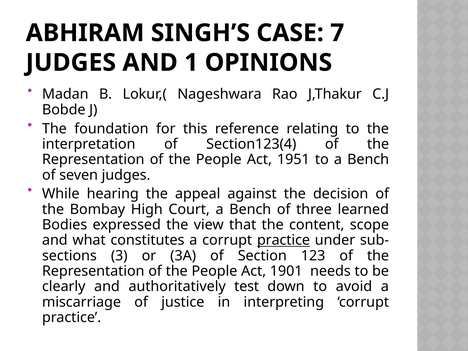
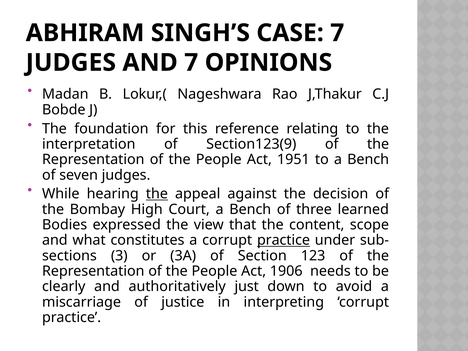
AND 1: 1 -> 7 (191, 63)
Section123(4: Section123(4 -> Section123(9 (251, 144)
the underline: none -> present (157, 194)
1901: 1901 -> 1906 (286, 271)
test: test -> just (247, 287)
